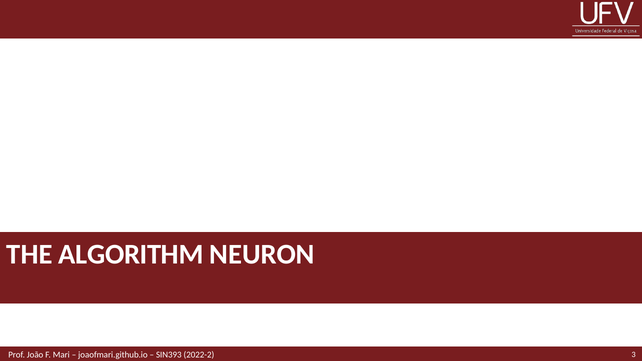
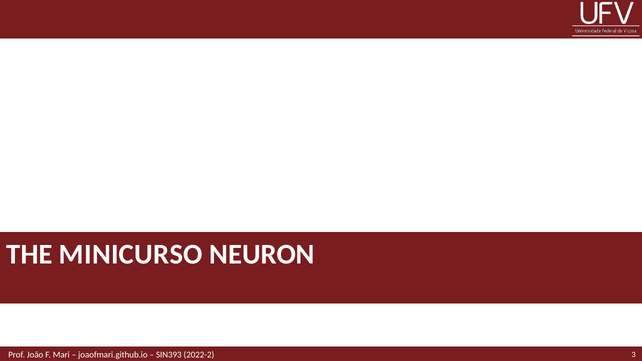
ALGORITHM: ALGORITHM -> MINICURSO (131, 254)
